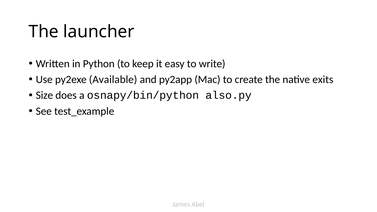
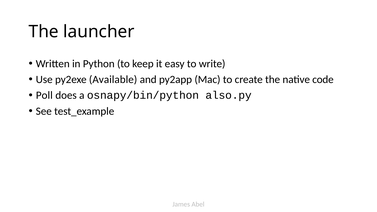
exits: exits -> code (323, 80)
Size: Size -> Poll (44, 95)
